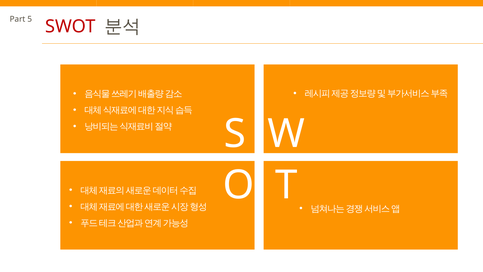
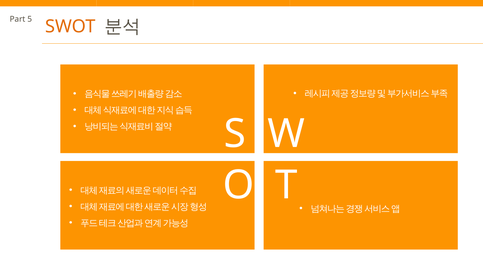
SWOT colour: red -> orange (70, 27)
